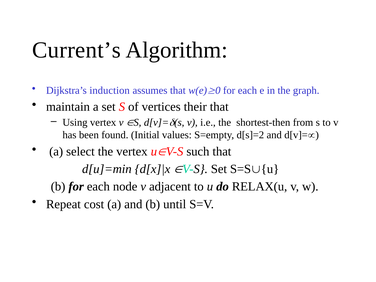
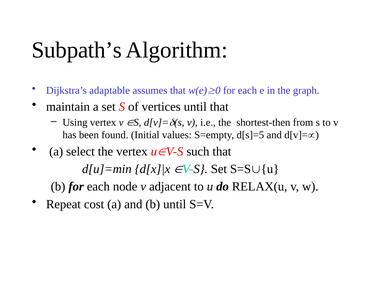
Current’s: Current’s -> Subpath’s (77, 50)
induction: induction -> adaptable (110, 90)
vertices their: their -> until (195, 107)
d[s]=2: d[s]=2 -> d[s]=5 (250, 135)
